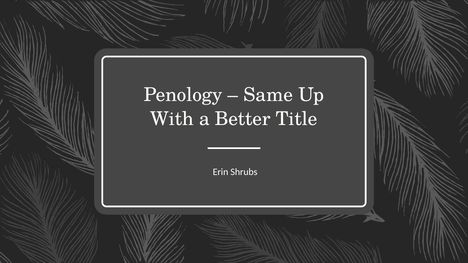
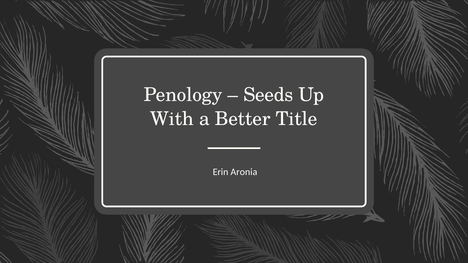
Same: Same -> Seeds (268, 95)
Shrubs: Shrubs -> Aronia (244, 172)
